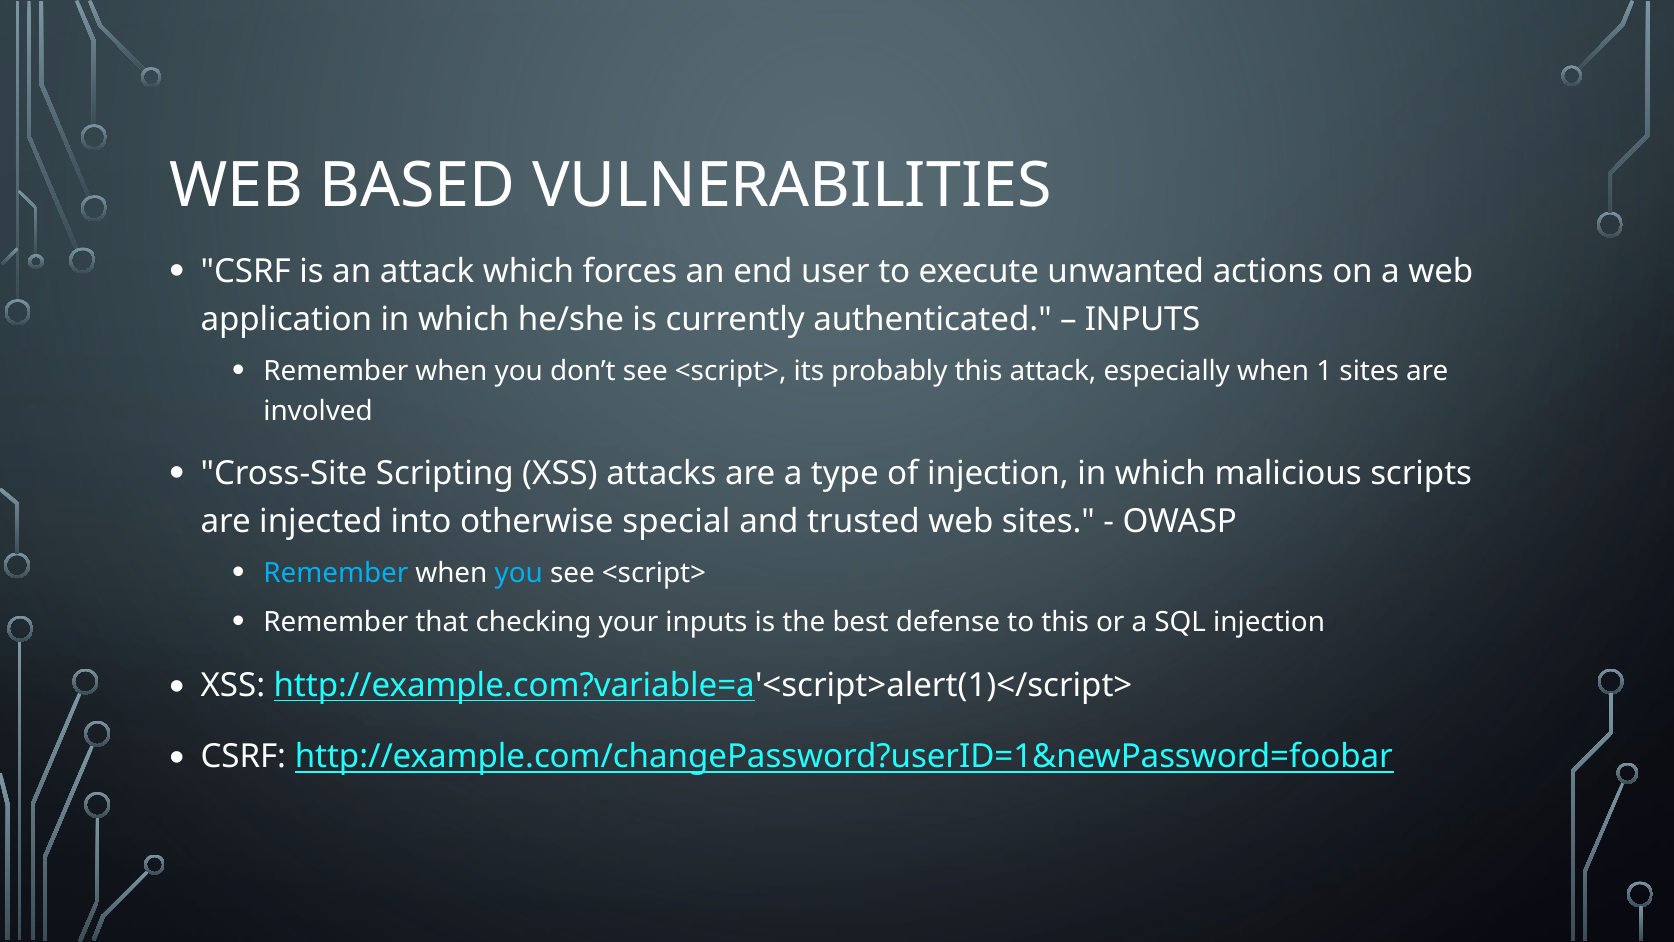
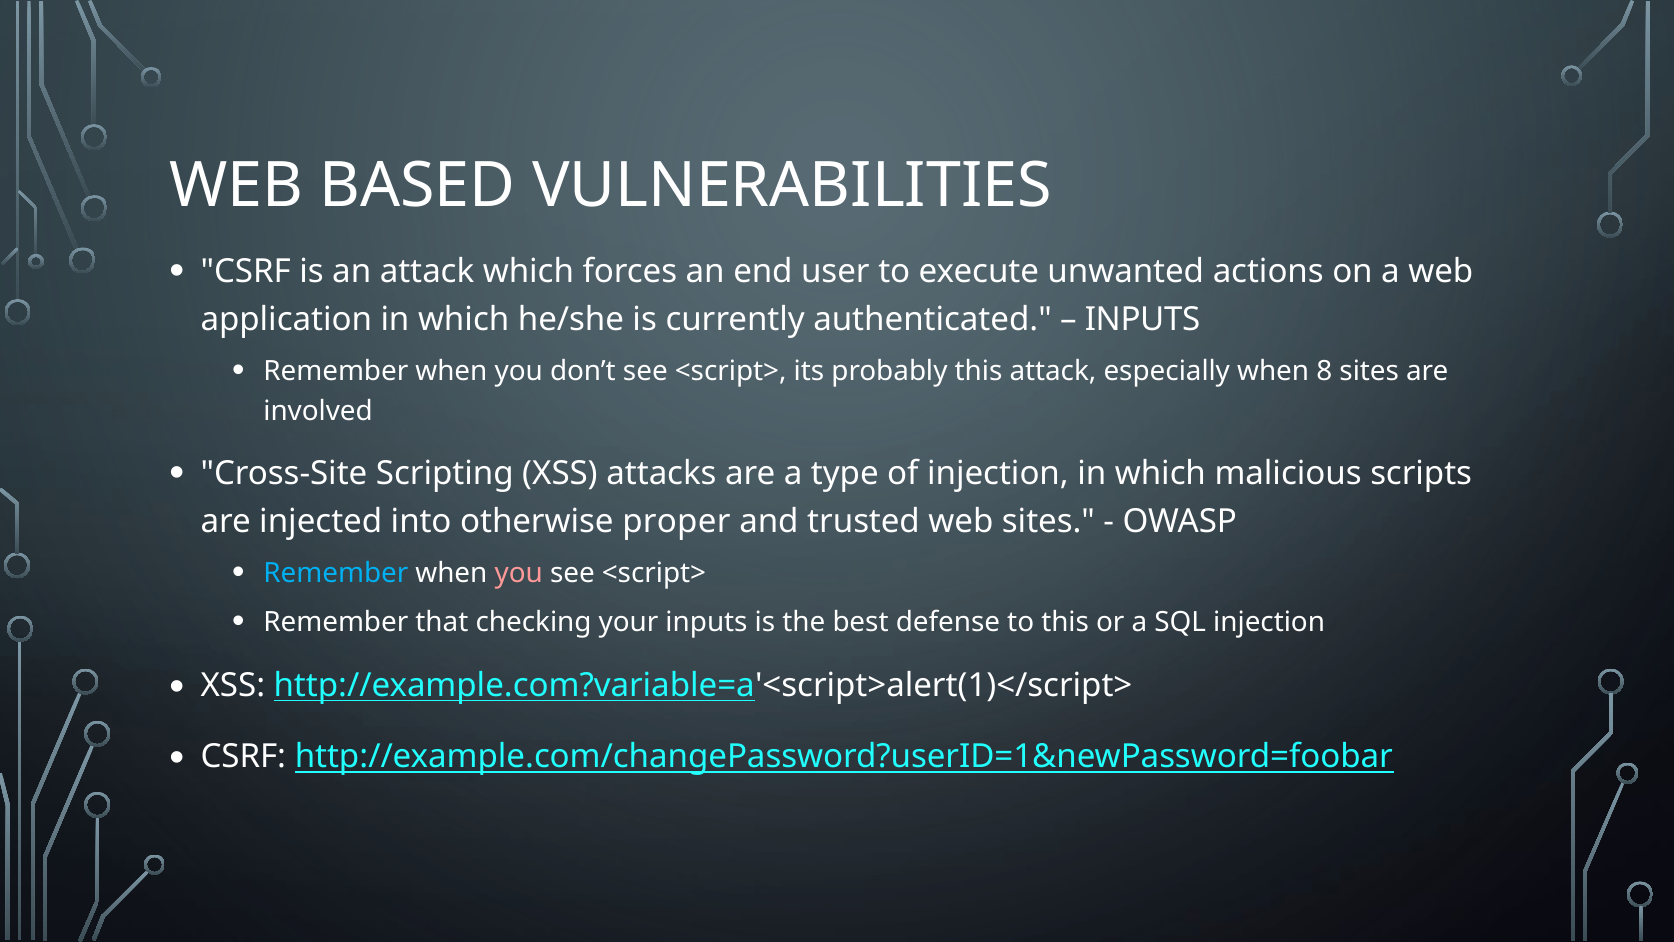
1: 1 -> 8 (1324, 371)
special: special -> proper (676, 521)
you colour: light blue -> pink (519, 573)
